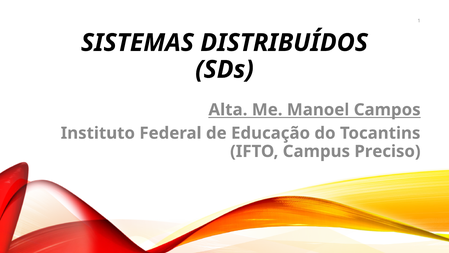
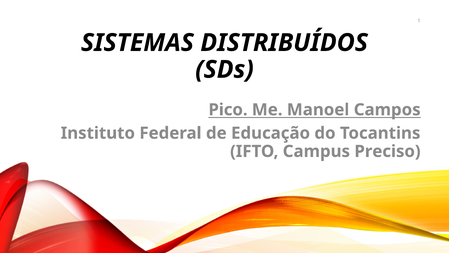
Alta: Alta -> Pico (228, 110)
